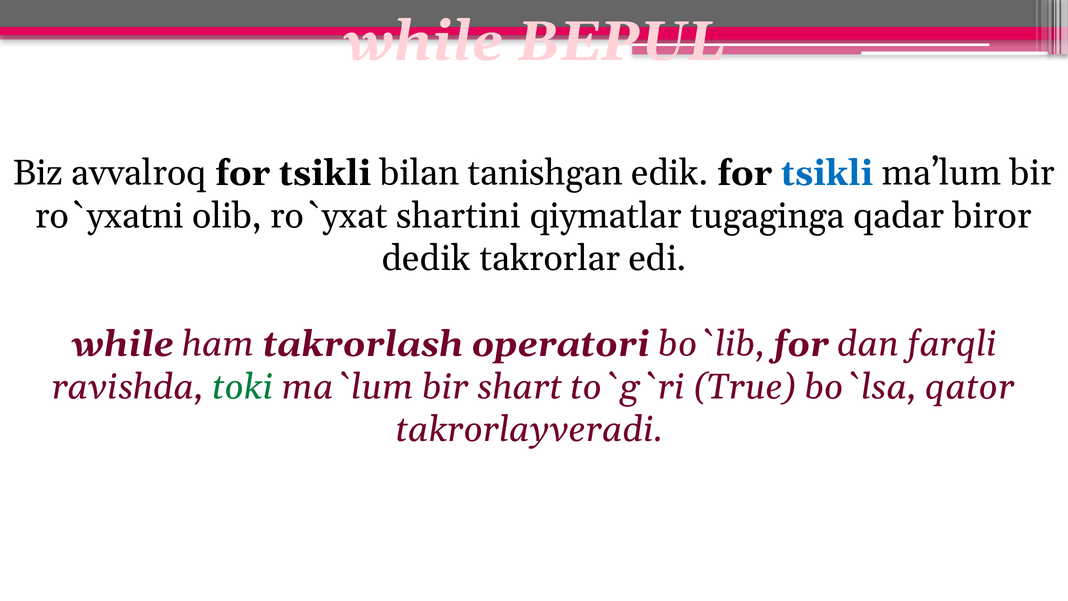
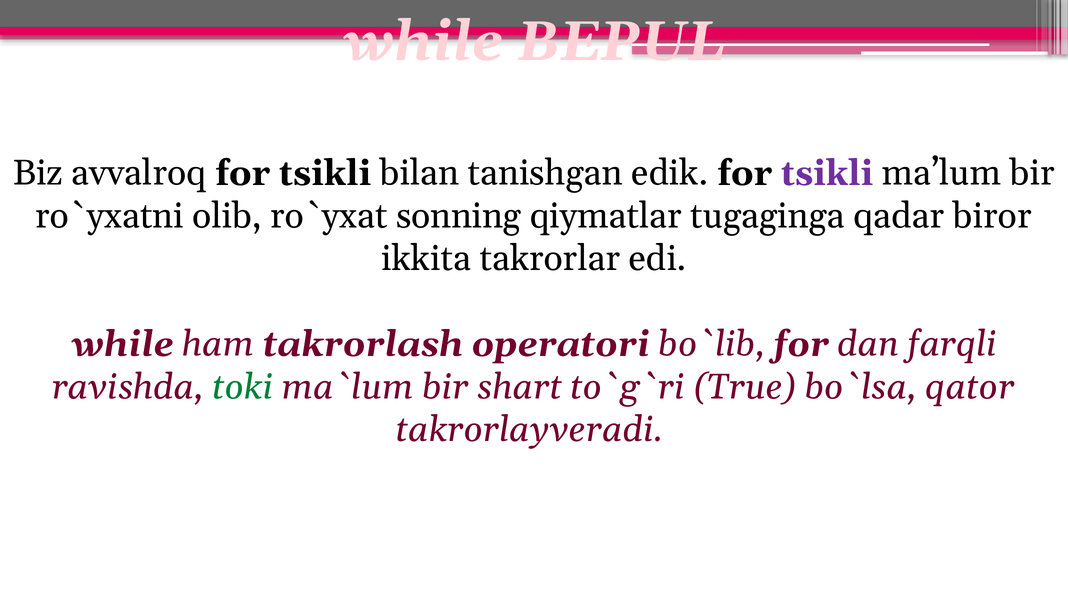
tsikli colour: blue -> purple (827, 173)
shartini: shartini -> sonning (459, 216)
dedik: dedik -> ikkita (426, 259)
